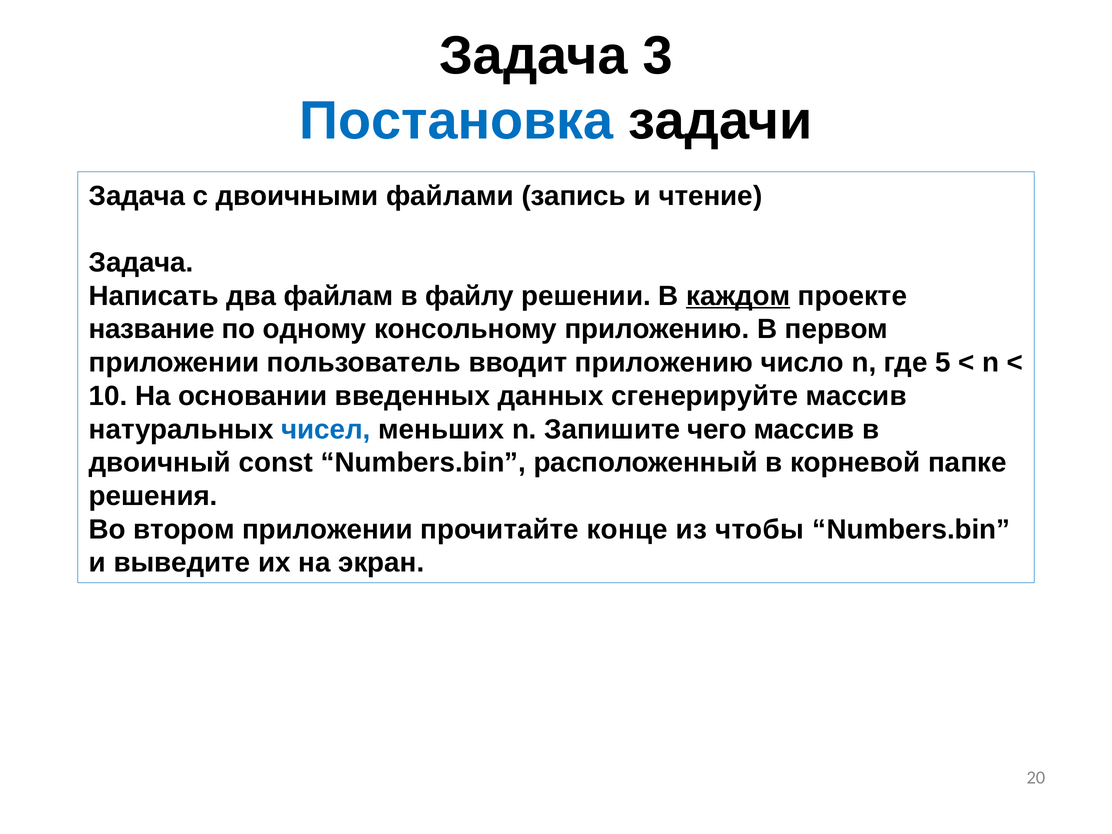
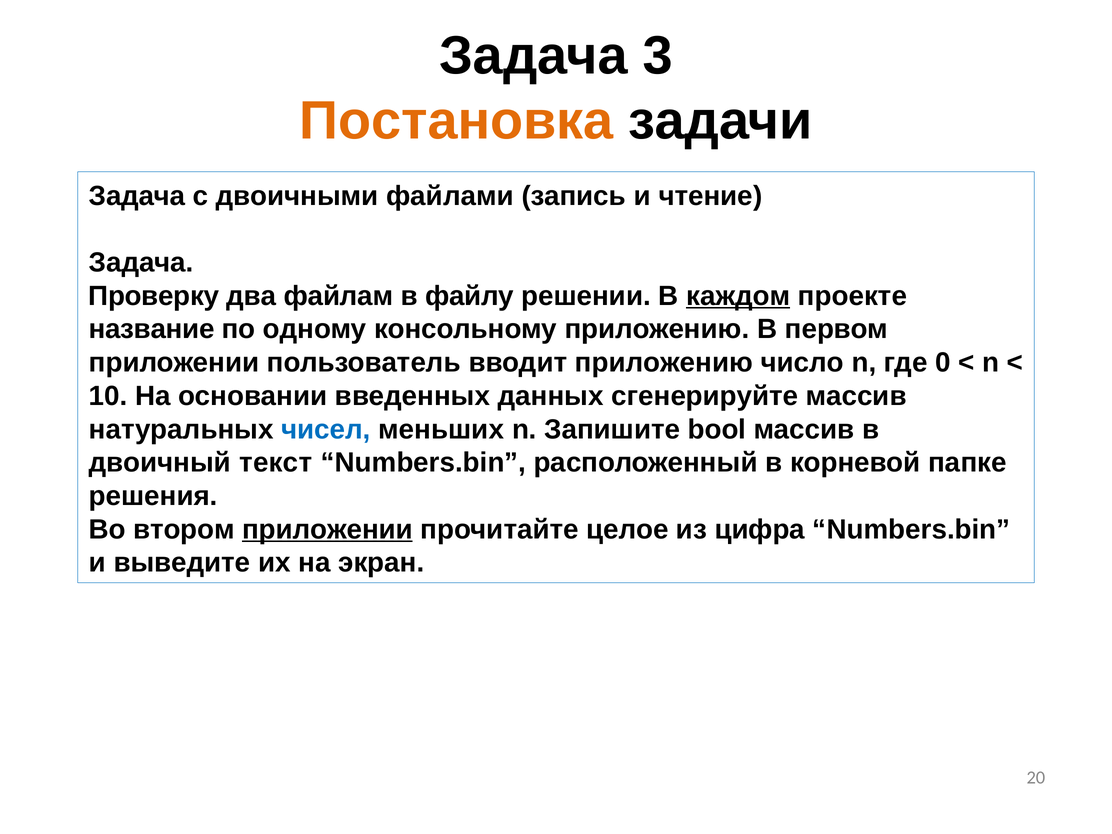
Постановка colour: blue -> orange (456, 121)
Написать: Написать -> Проверку (154, 296)
5: 5 -> 0 (943, 363)
чего: чего -> bool (717, 429)
const: const -> текст (276, 463)
приложении underline: none -> present (327, 529)
конце: конце -> целое (627, 529)
чтобы: чтобы -> цифра (760, 529)
